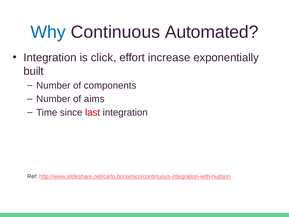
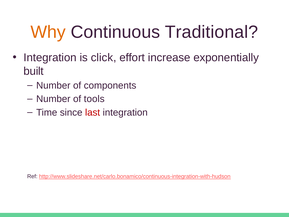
Why colour: blue -> orange (48, 32)
Automated: Automated -> Traditional (212, 32)
aims: aims -> tools (94, 99)
